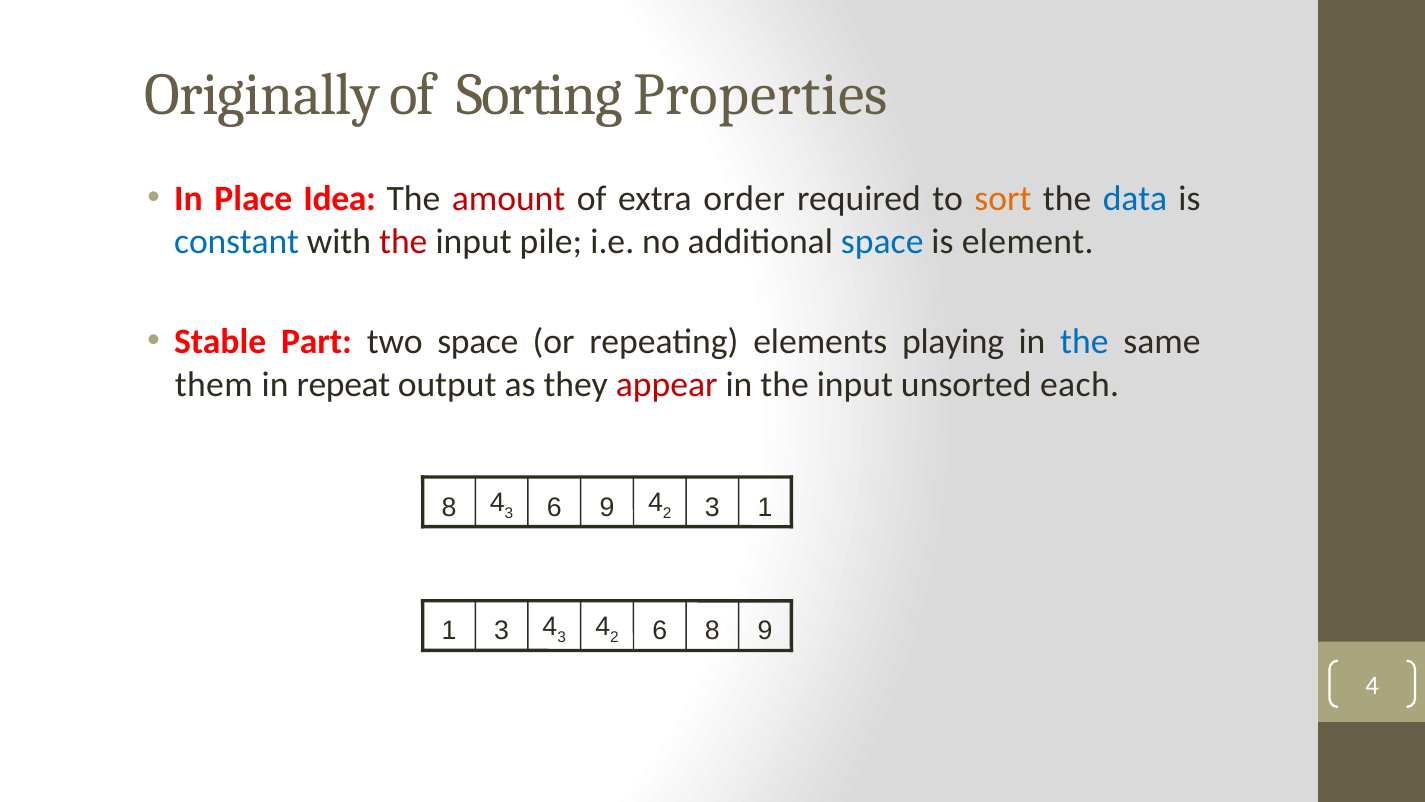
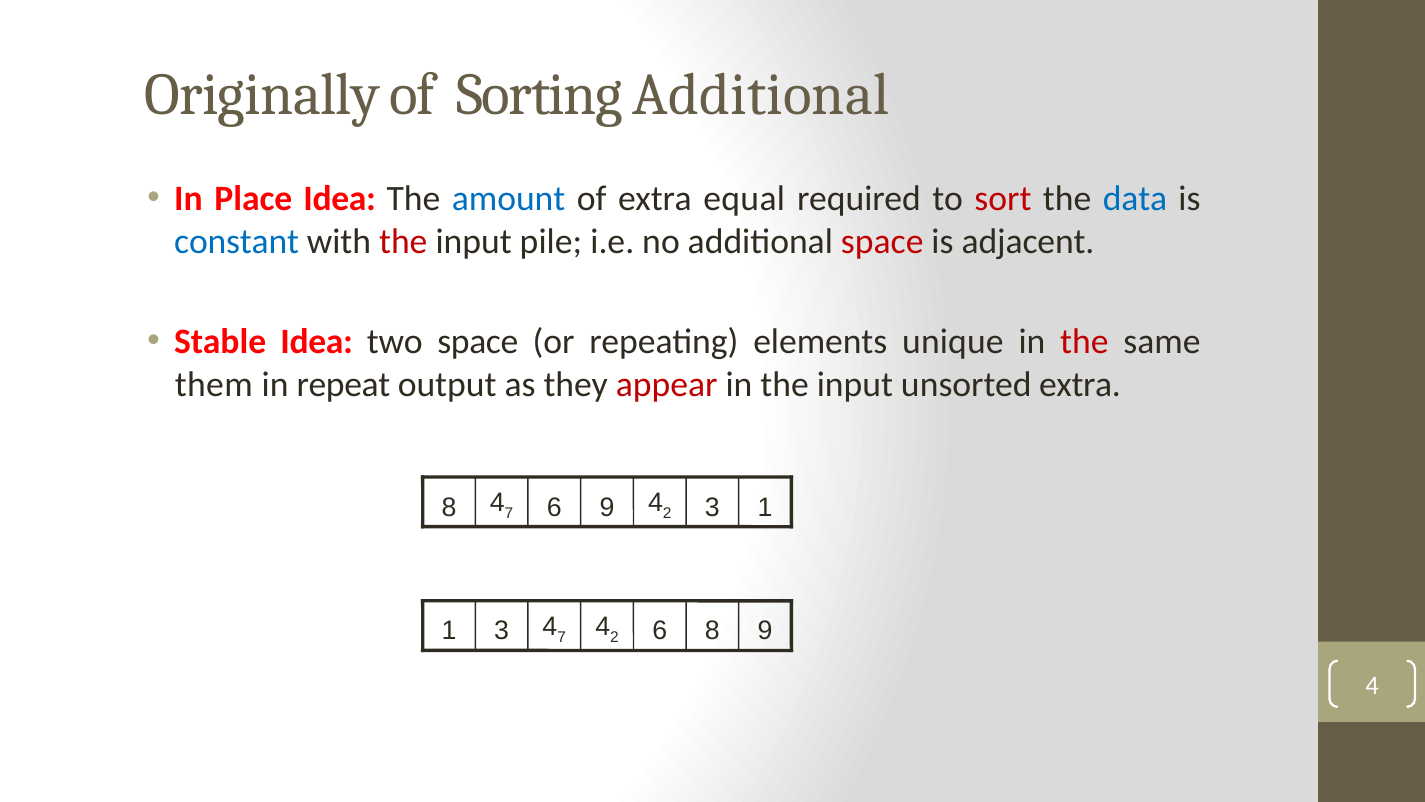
Sorting Properties: Properties -> Additional (761, 95)
amount colour: red -> blue (509, 199)
order: order -> equal (744, 199)
sort colour: orange -> red (1003, 199)
space colour: blue -> red (882, 242)
element: element -> adjacent (1028, 242)
Stable Part: Part -> Idea (317, 342)
playing: playing -> unique (953, 342)
the colour: blue -> red (1084, 342)
unsorted each: each -> extra (1080, 384)
3: 3 -> 7 (509, 513)
3: 3 -> 7 (562, 637)
